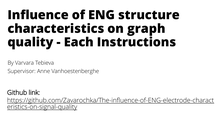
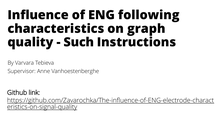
structure: structure -> following (149, 15)
Each: Each -> Such (79, 42)
